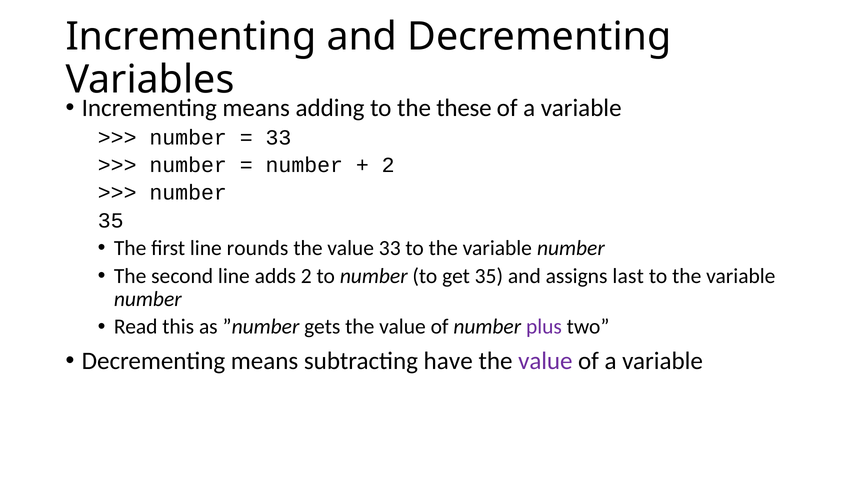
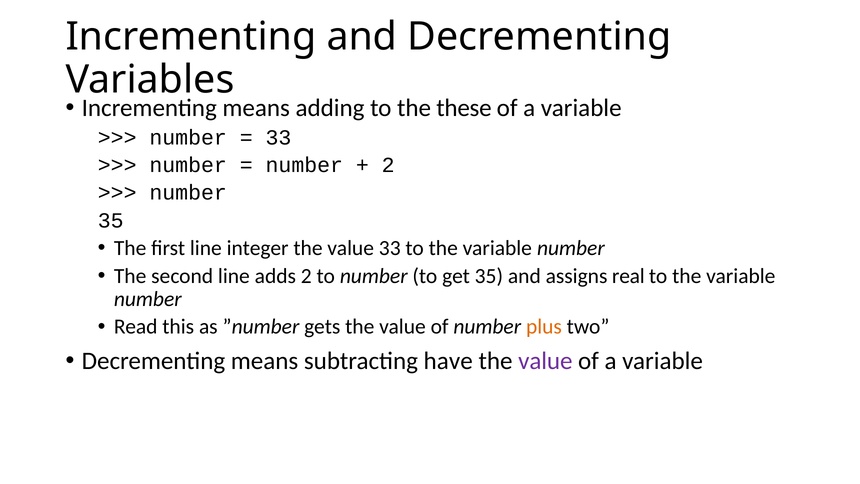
rounds: rounds -> integer (258, 248)
last: last -> real (628, 276)
plus colour: purple -> orange (544, 327)
